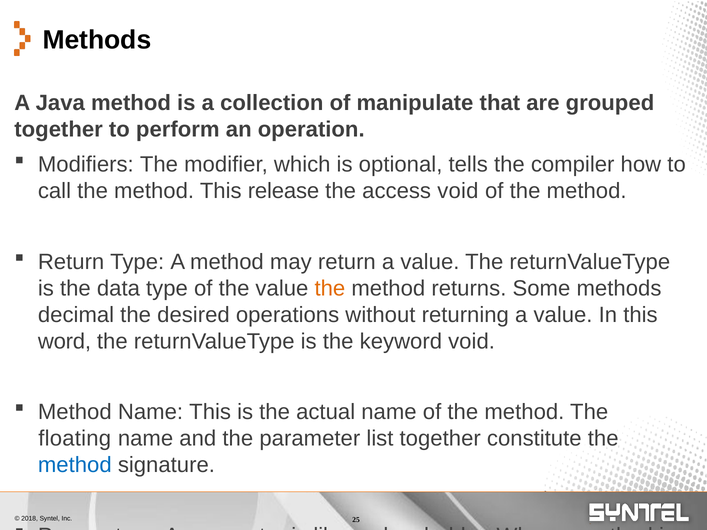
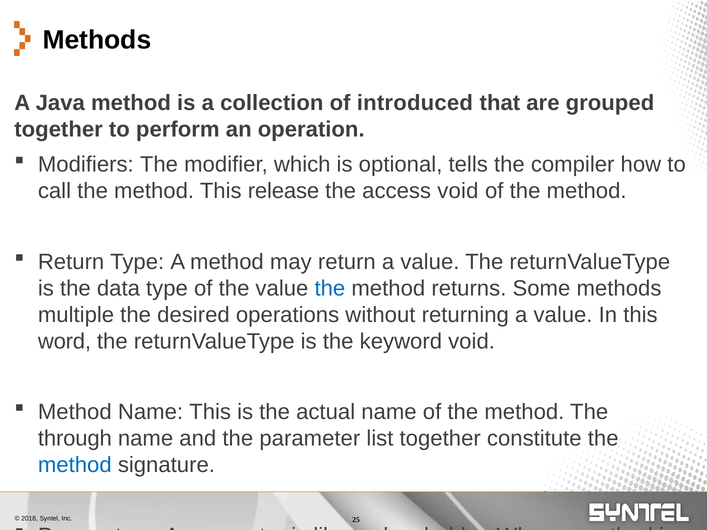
manipulate: manipulate -> introduced (415, 103)
the colour: orange -> blue (330, 288)
decimal: decimal -> multiple (76, 315)
floating: floating -> through (75, 439)
